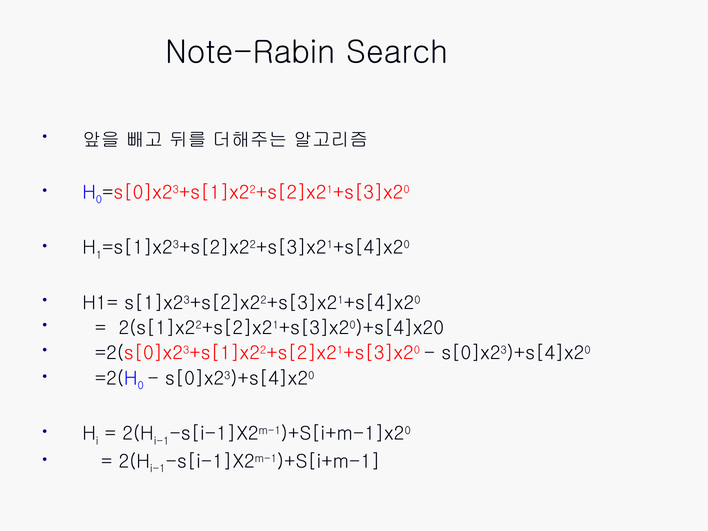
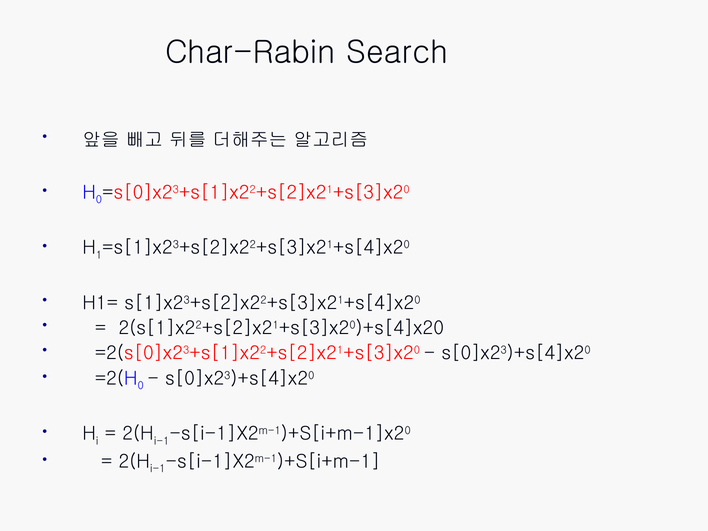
Note-Rabin: Note-Rabin -> Char-Rabin (250, 52)
